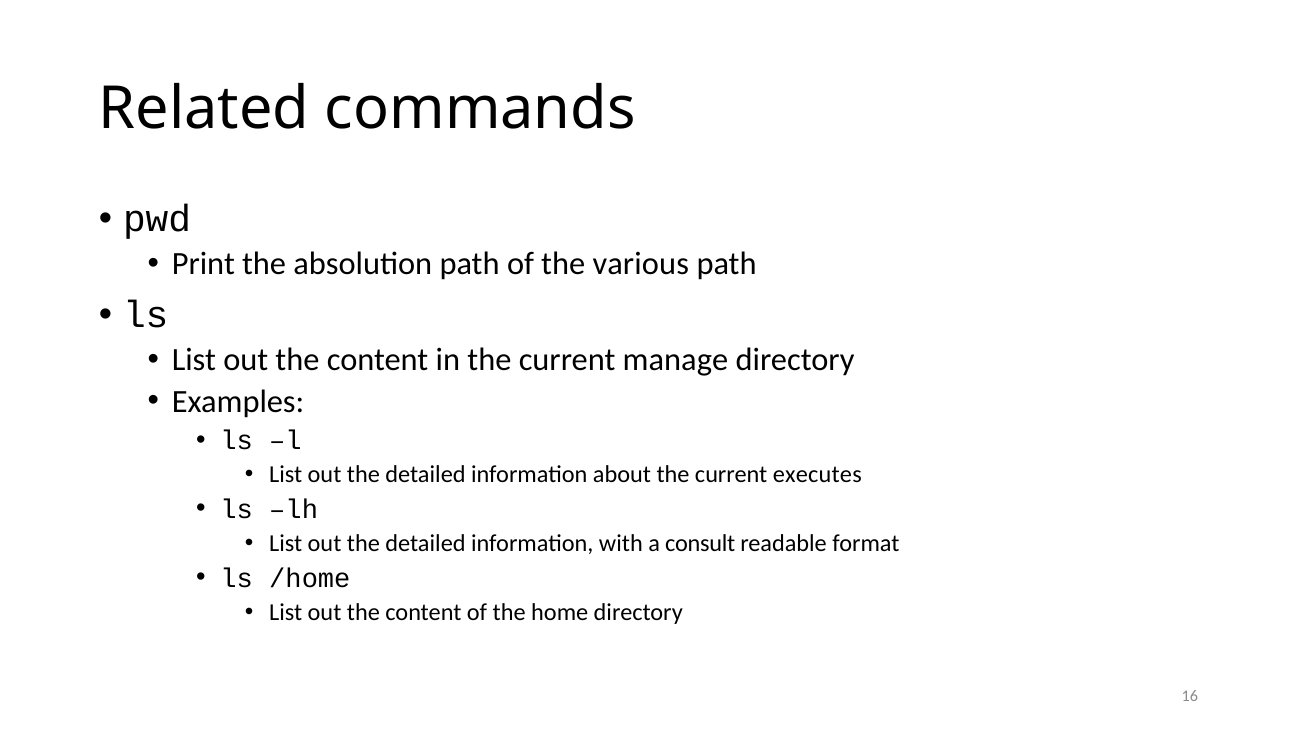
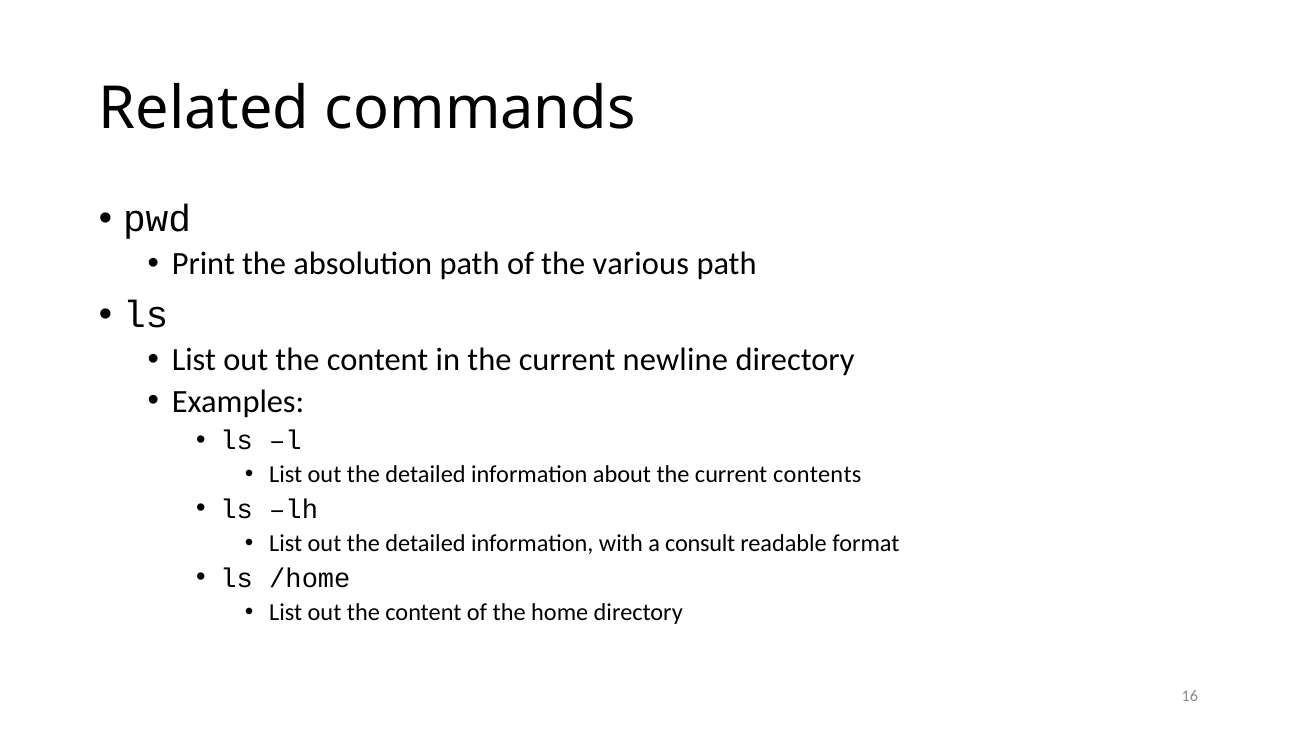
manage: manage -> newline (675, 360)
executes: executes -> contents (817, 475)
